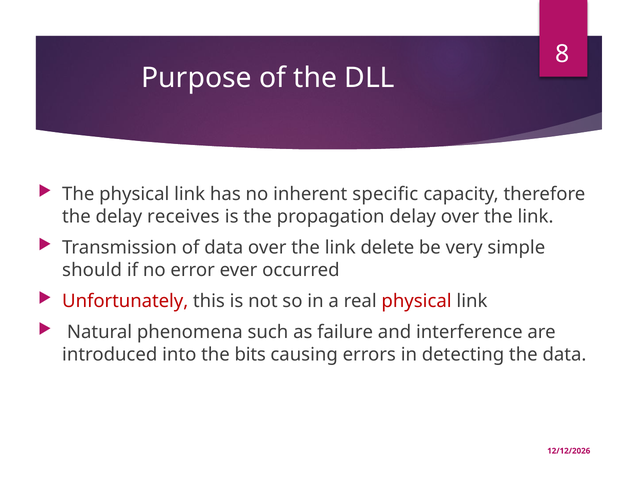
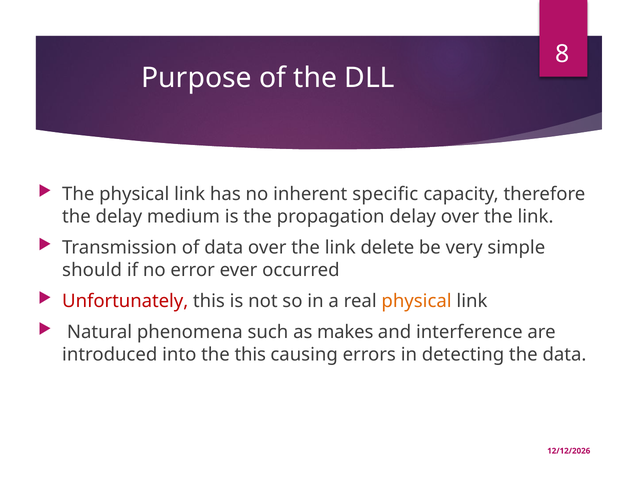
receives: receives -> medium (183, 216)
physical colour: red -> orange (417, 301)
failure: failure -> makes (345, 332)
the bits: bits -> this (250, 354)
